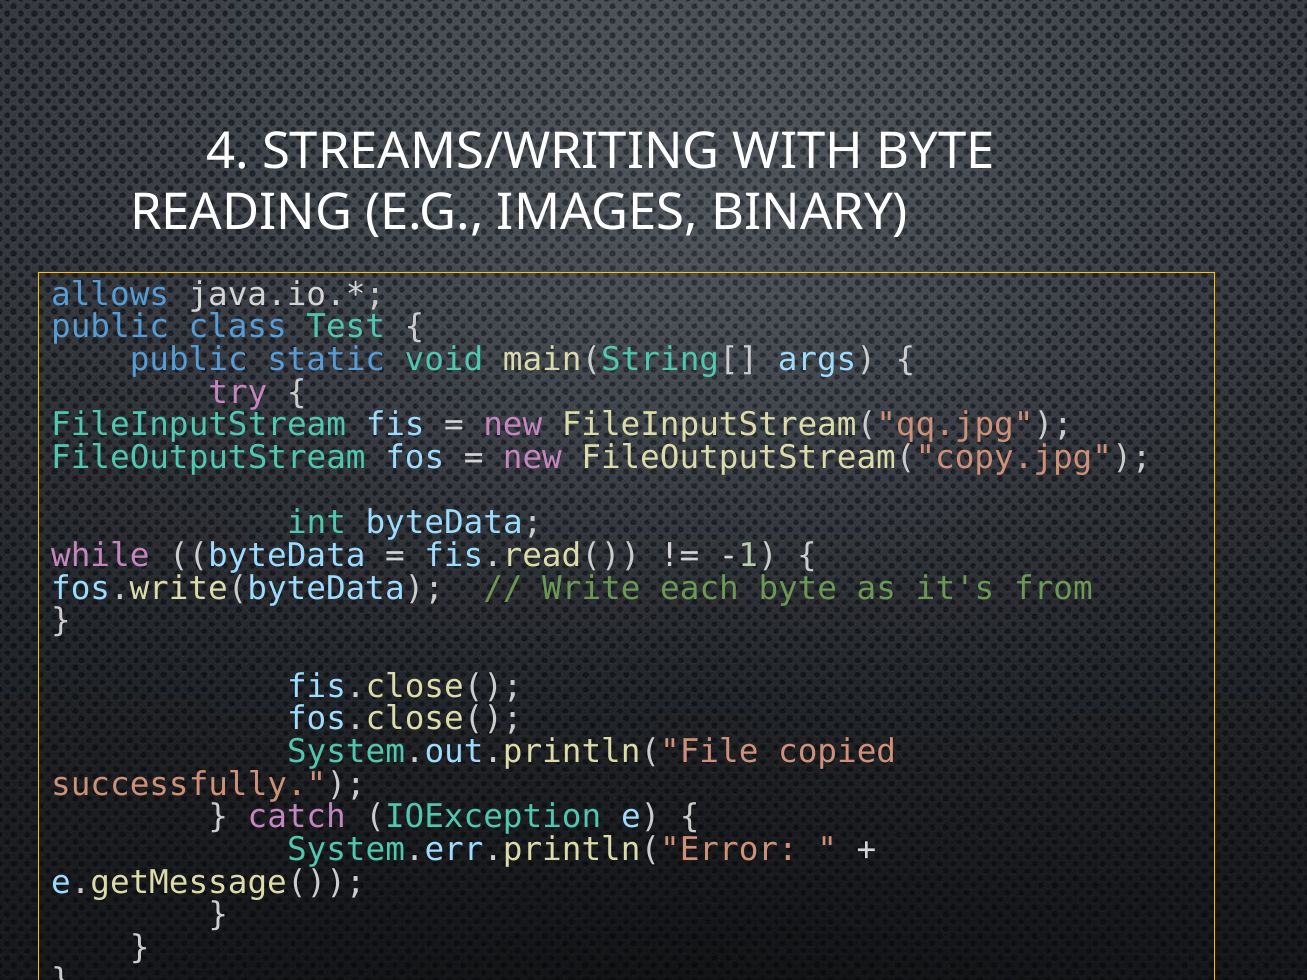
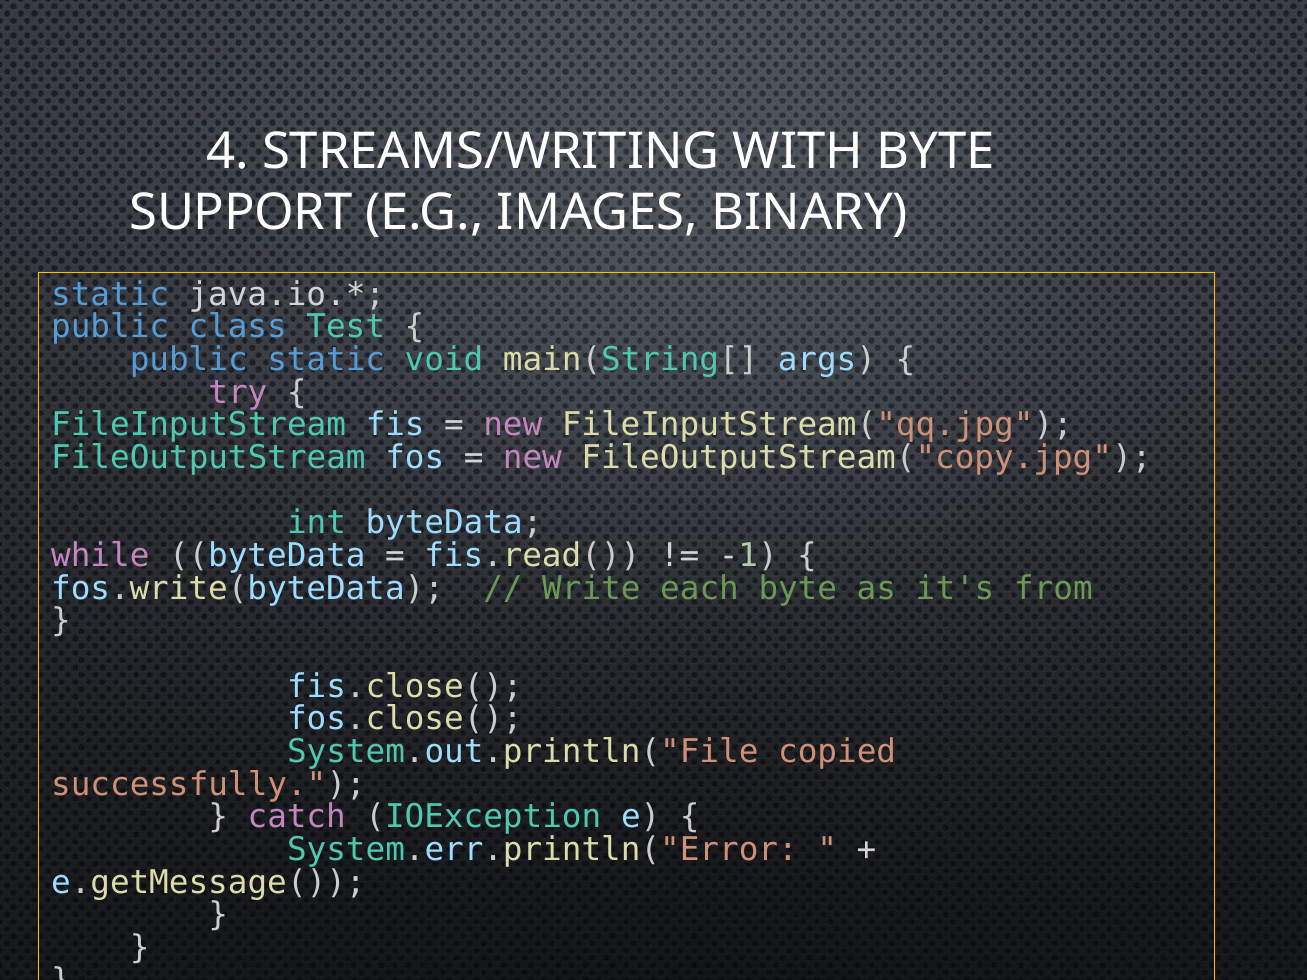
READING: READING -> SUPPORT (241, 213)
allows: allows -> static (110, 295)
